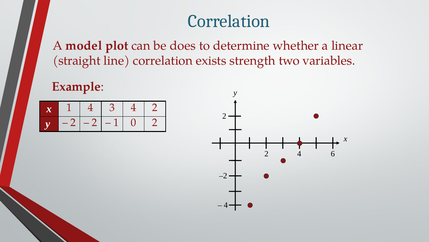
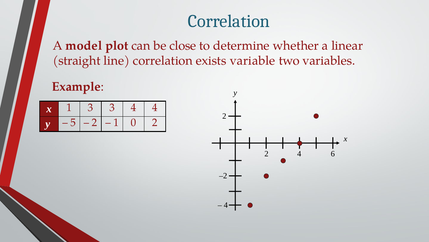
does: does -> close (183, 45)
strength: strength -> variable (252, 61)
1 4: 4 -> 3 (91, 107)
4 2: 2 -> 4 (155, 107)
2: 2 -> 5 (73, 122)
